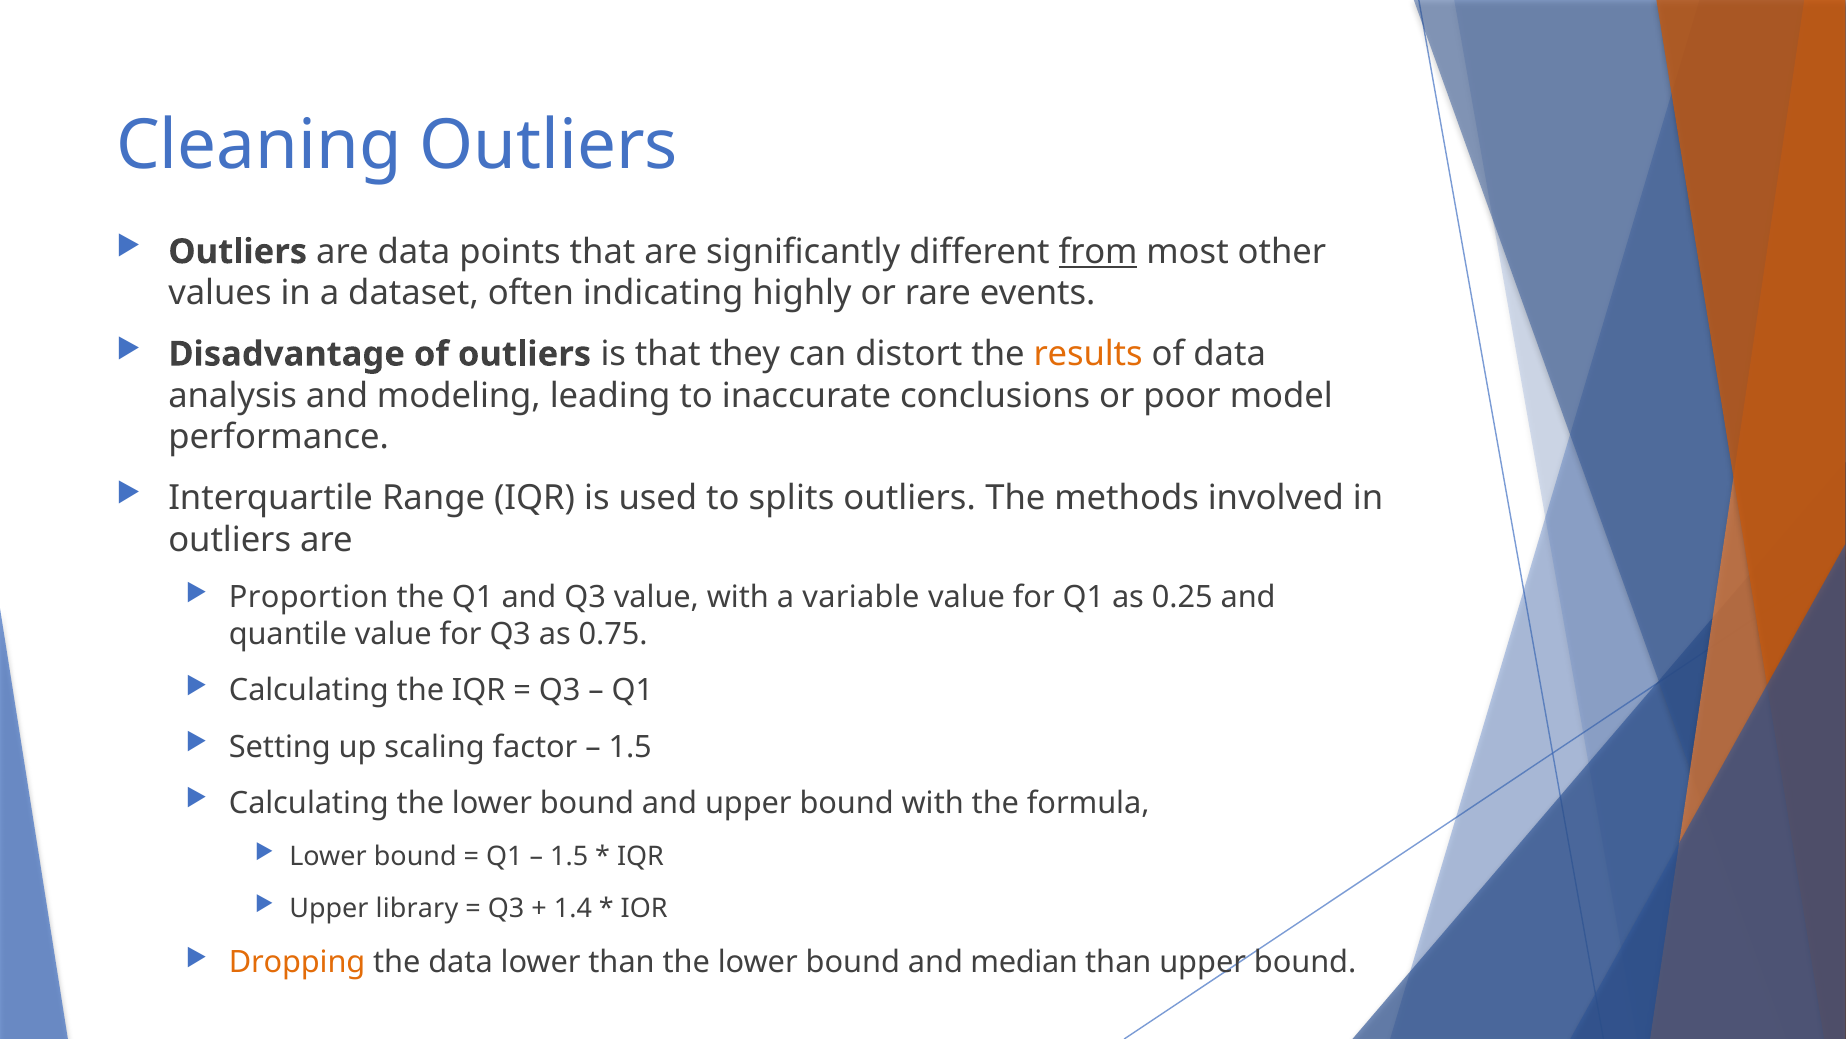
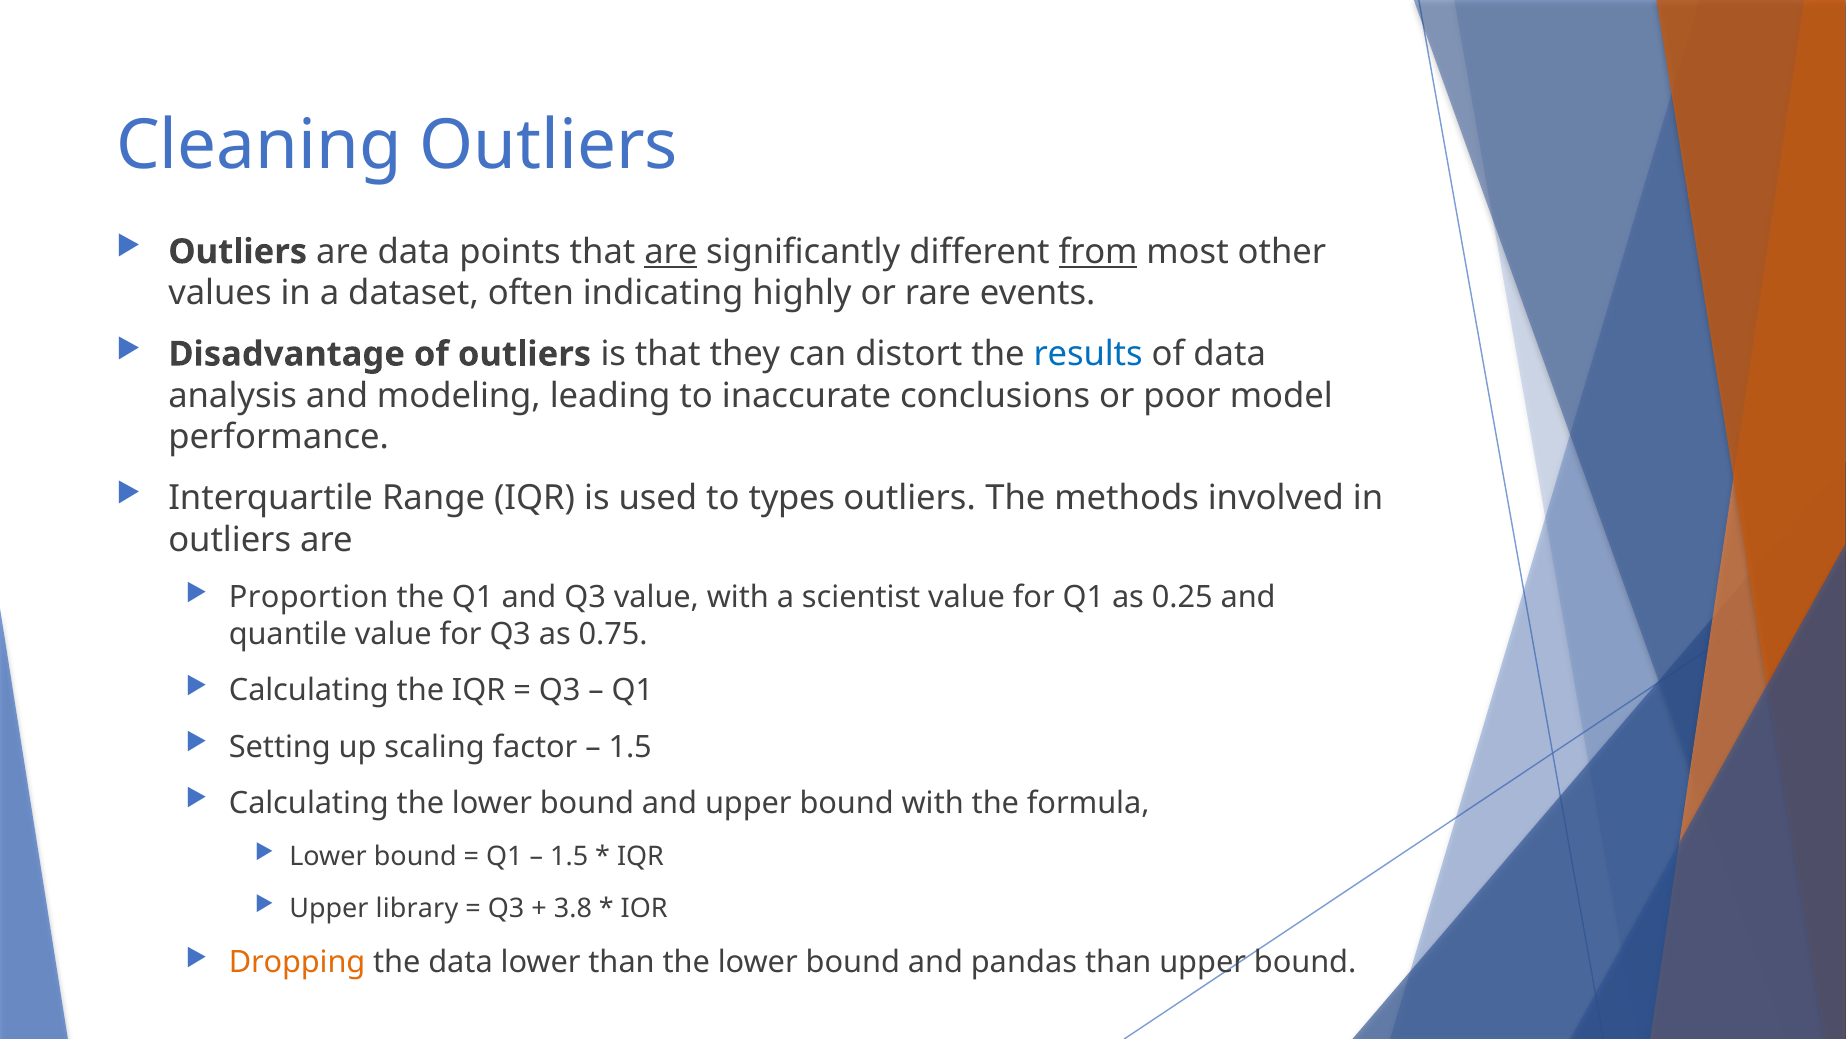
are underline: none -> present (671, 252)
results colour: orange -> blue (1088, 354)
splits: splits -> types (792, 498)
variable: variable -> scientist (861, 597)
1.4: 1.4 -> 3.8 (573, 908)
median: median -> pandas (1024, 962)
